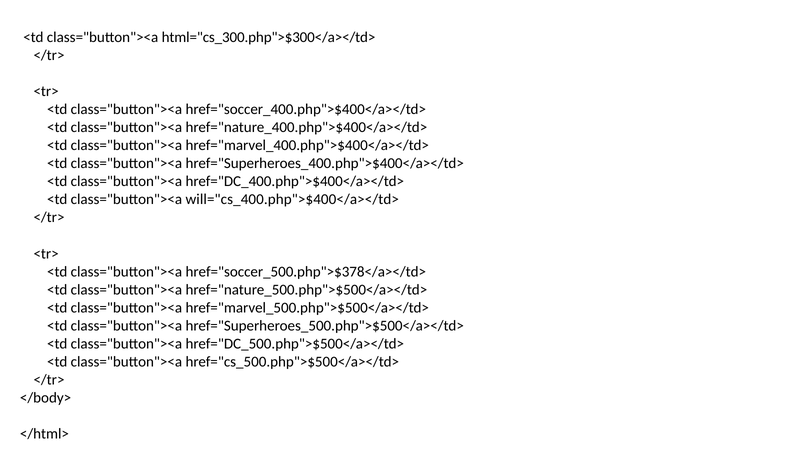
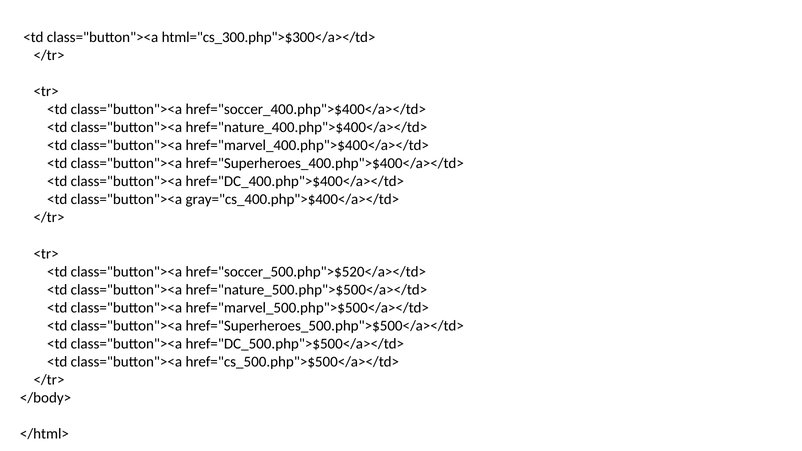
will="cs_400.php">$400</a></td>: will="cs_400.php">$400</a></td> -> gray="cs_400.php">$400</a></td> (292, 199)
href="soccer_500.php">$378</a></td>: href="soccer_500.php">$378</a></td> -> href="soccer_500.php">$520</a></td> (306, 272)
